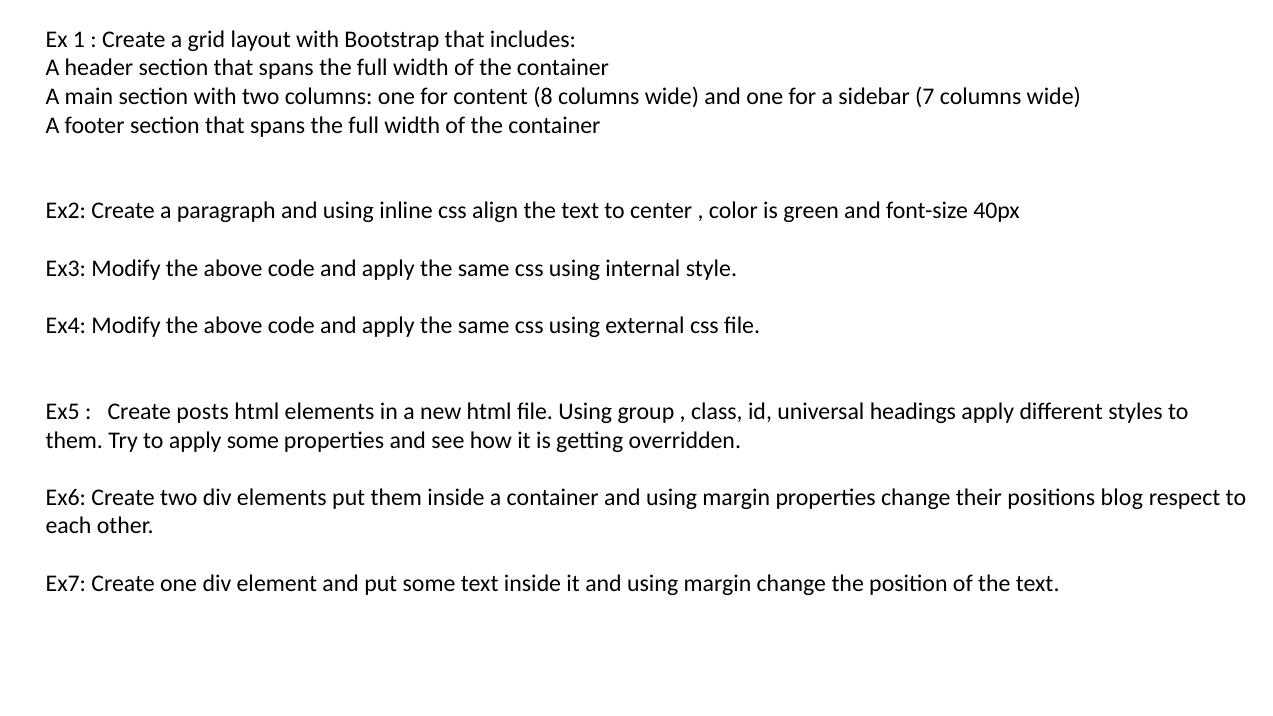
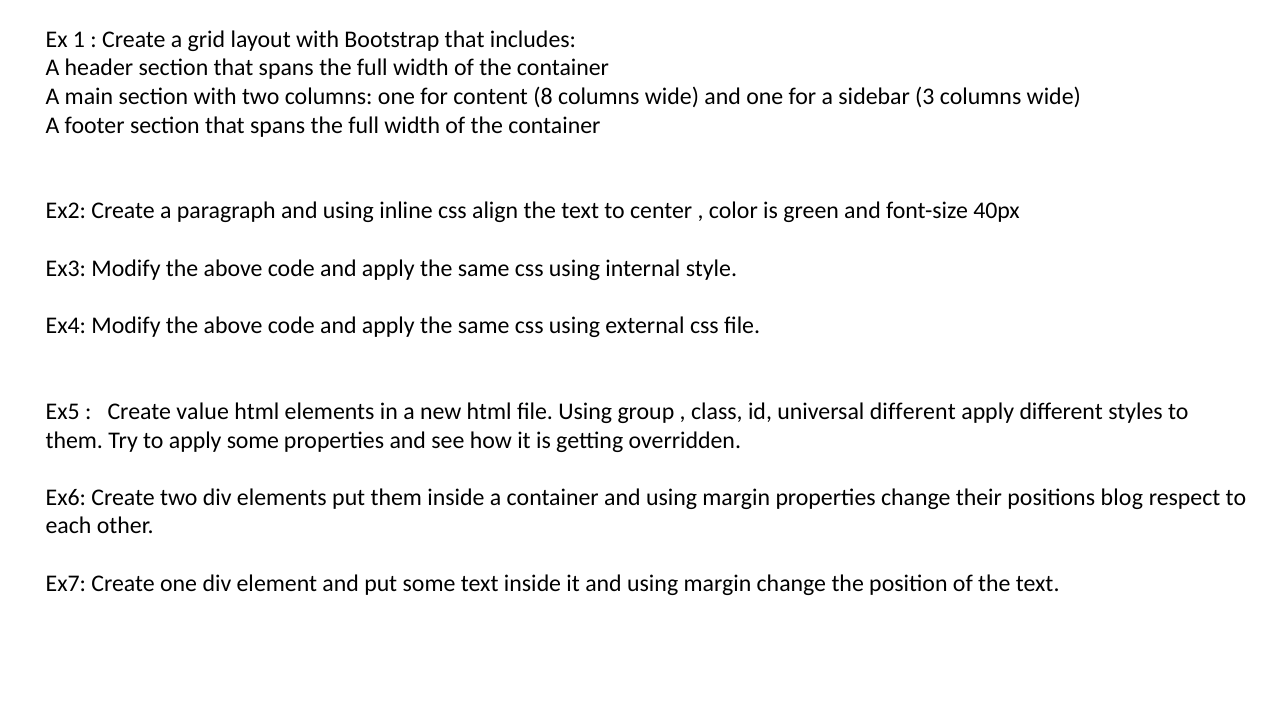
7: 7 -> 3 (925, 97)
posts: posts -> value (203, 412)
universal headings: headings -> different (913, 412)
